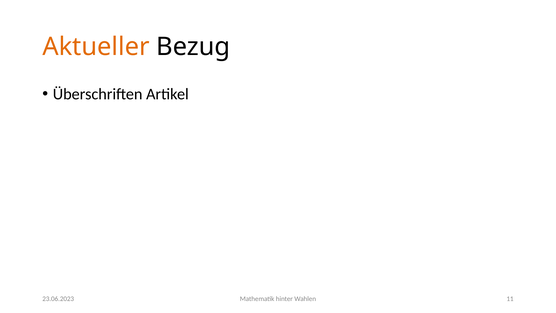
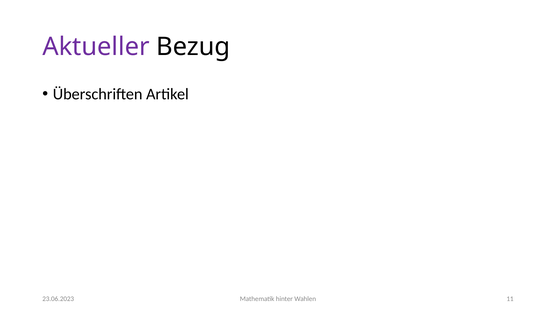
Aktueller colour: orange -> purple (96, 47)
